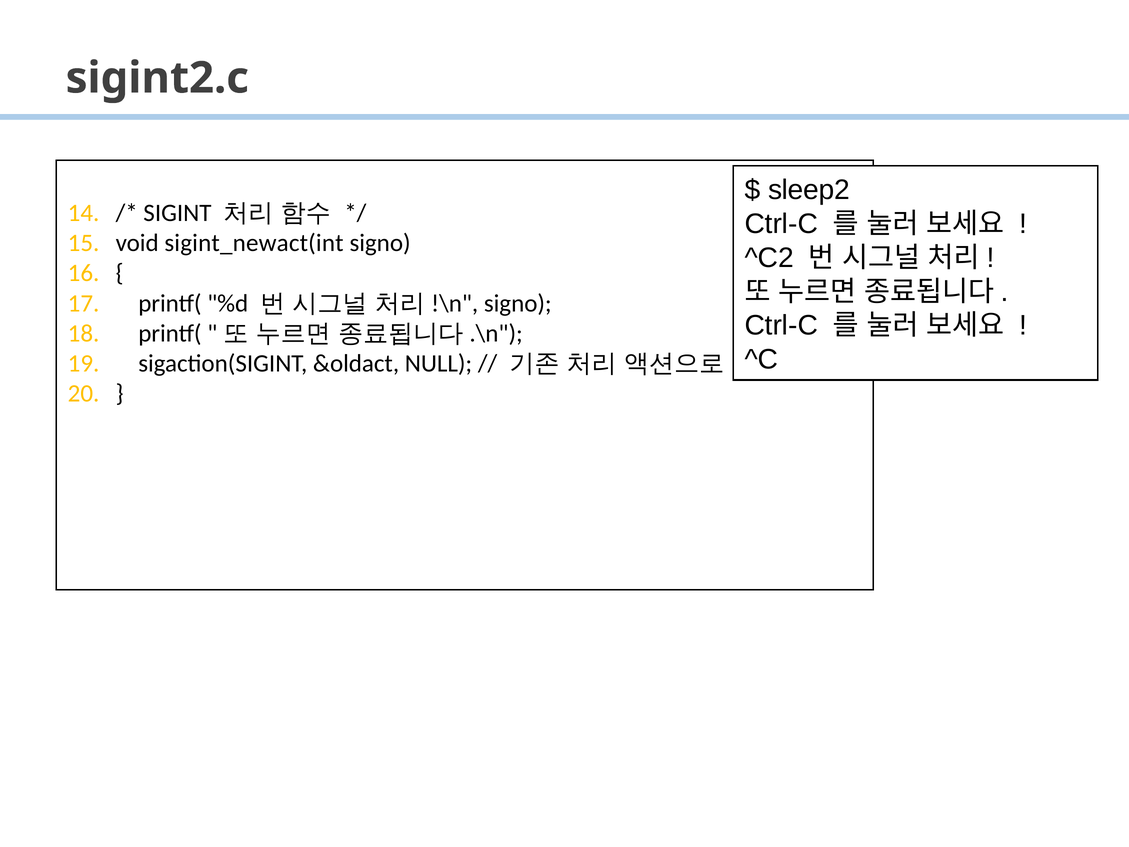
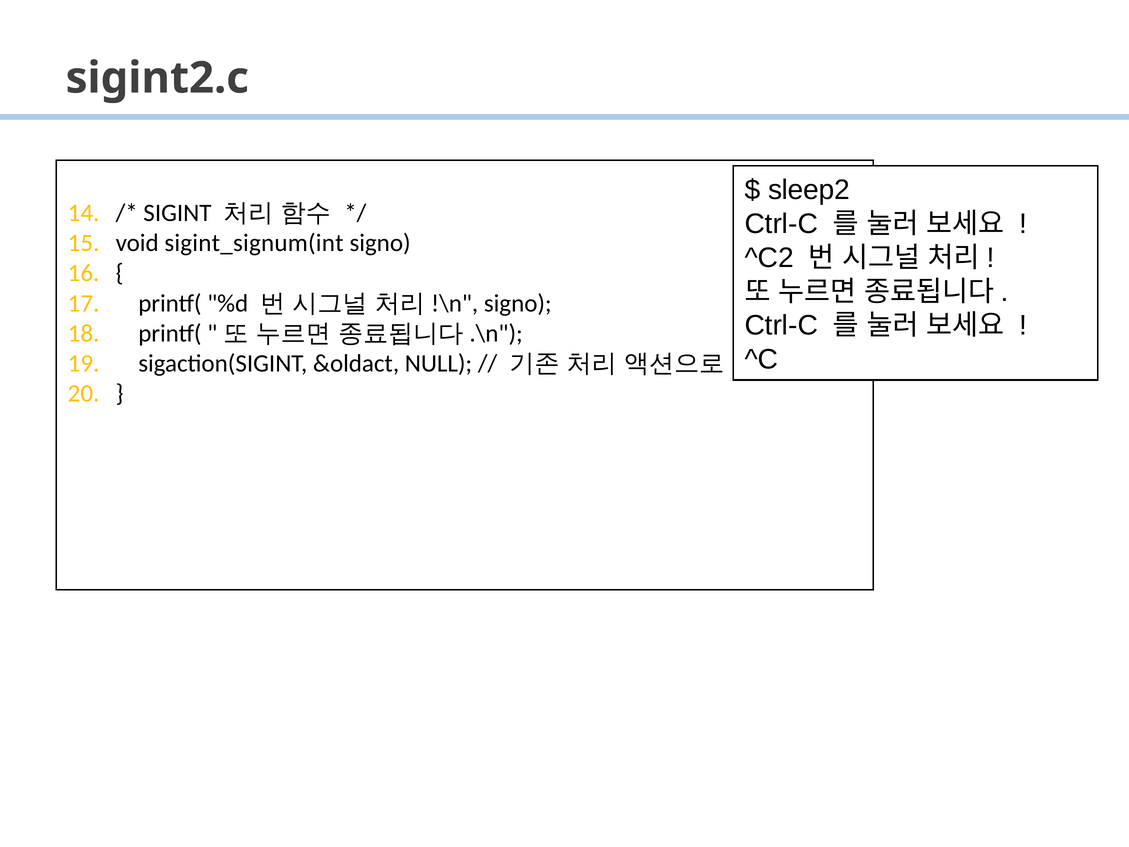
sigint_newact(int: sigint_newact(int -> sigint_signum(int (254, 243)
